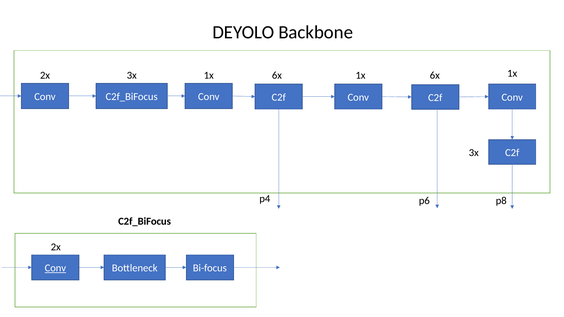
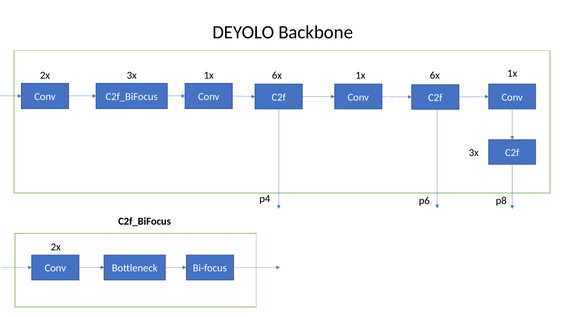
Conv underline: present -> none (55, 268)
